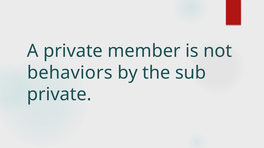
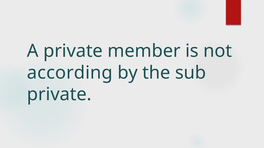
behaviors: behaviors -> according (70, 73)
